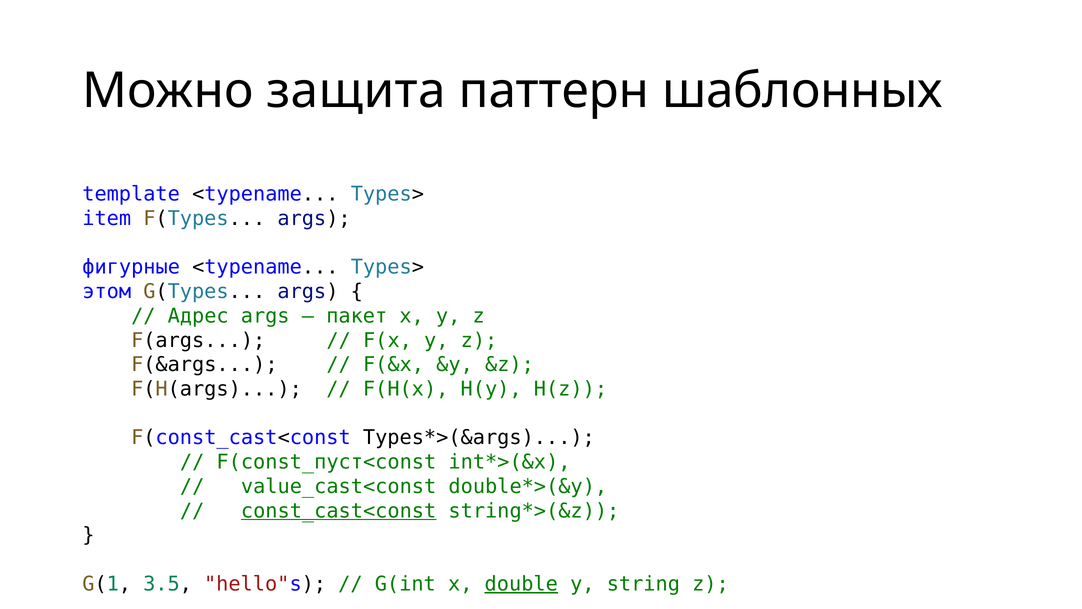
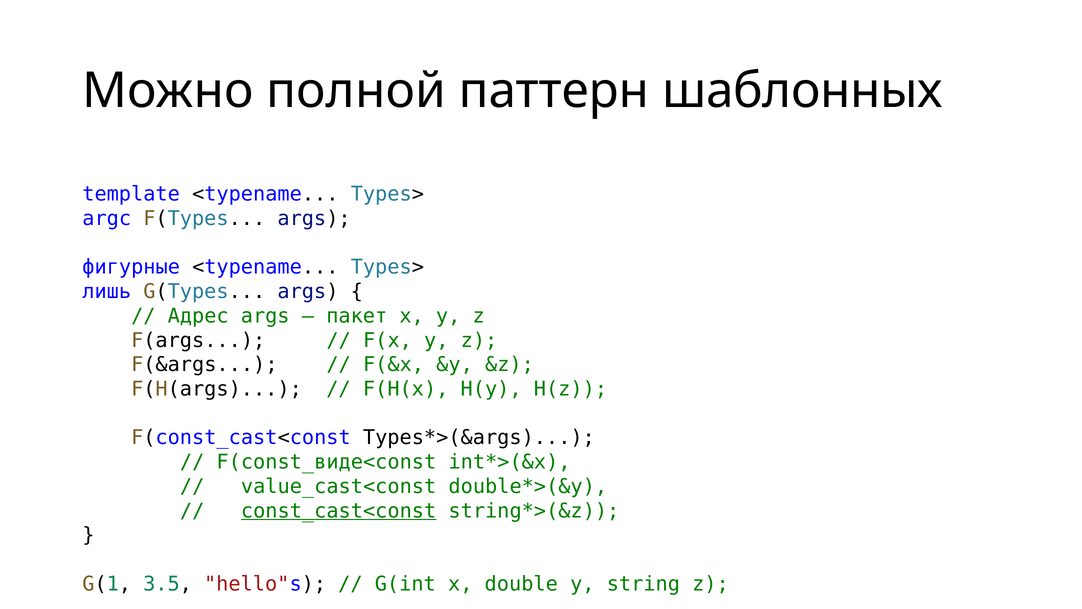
защита: защита -> полной (356, 91)
item: item -> argc (107, 218)
этом: этом -> лишь (107, 291)
F(const_пуст<const: F(const_пуст<const -> F(const_виде<const (326, 462)
double underline: present -> none (521, 584)
